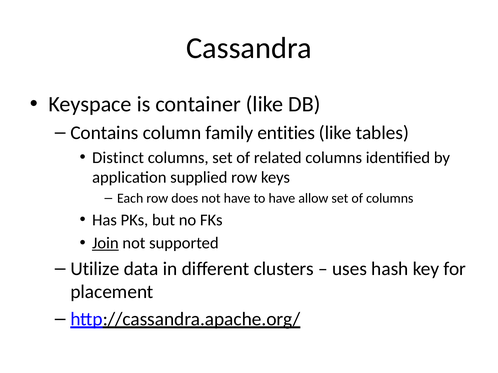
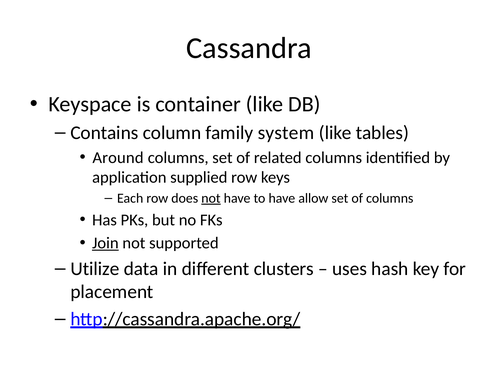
entities: entities -> system (286, 133)
Distinct: Distinct -> Around (118, 158)
not underline: none -> present (211, 199)
